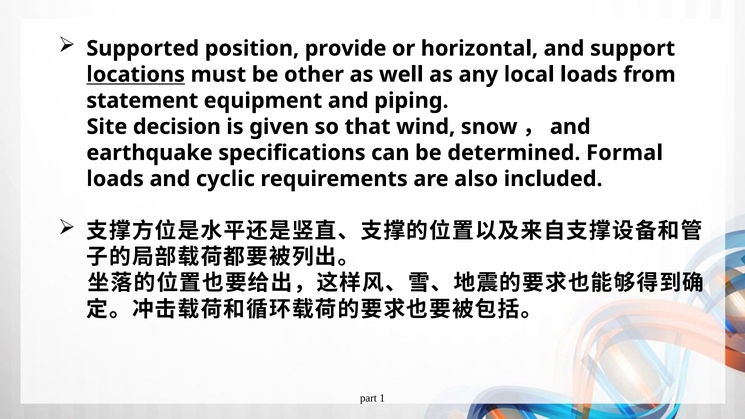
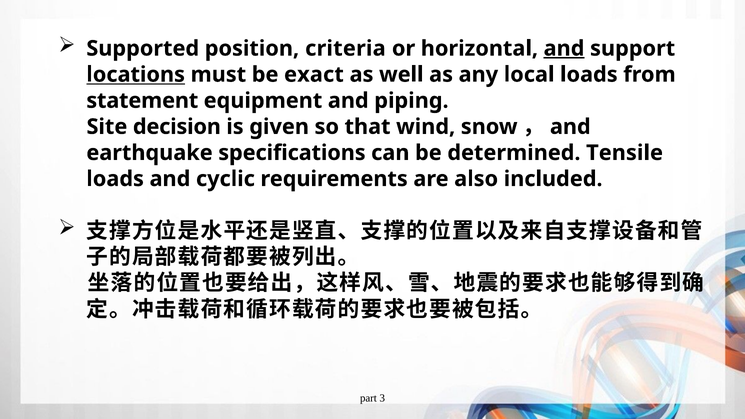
provide: provide -> criteria (345, 48)
and underline: none -> present (564, 48)
other: other -> exact (314, 75)
Formal: Formal -> Tensile (625, 153)
1: 1 -> 3 (382, 398)
